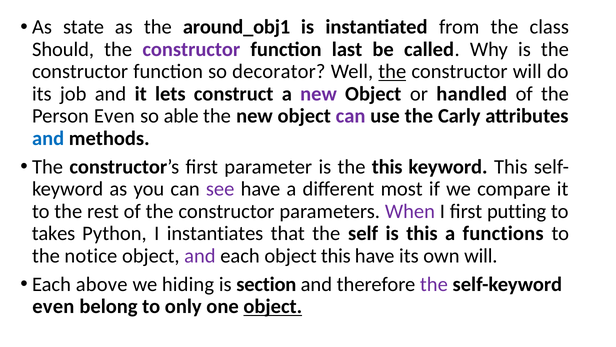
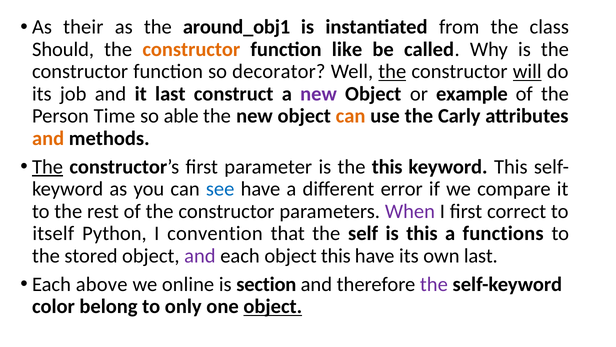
state: state -> their (83, 27)
constructor colour: purple -> orange (191, 49)
last: last -> like (347, 49)
will underline: none -> present (527, 71)
it lets: lets -> last (170, 94)
handled: handled -> example (472, 94)
Person Even: Even -> Time (114, 116)
can colour: purple -> orange (351, 116)
and colour: blue -> orange (48, 138)
The underline: none -> present (48, 167)
see colour: purple -> blue (220, 189)
most: most -> error (402, 189)
putting: putting -> correct (517, 211)
takes: takes -> itself (53, 233)
instantiates: instantiates -> convention (215, 233)
notice: notice -> stored (91, 255)
own will: will -> last (481, 255)
hiding: hiding -> online (188, 284)
even: even -> color (53, 306)
